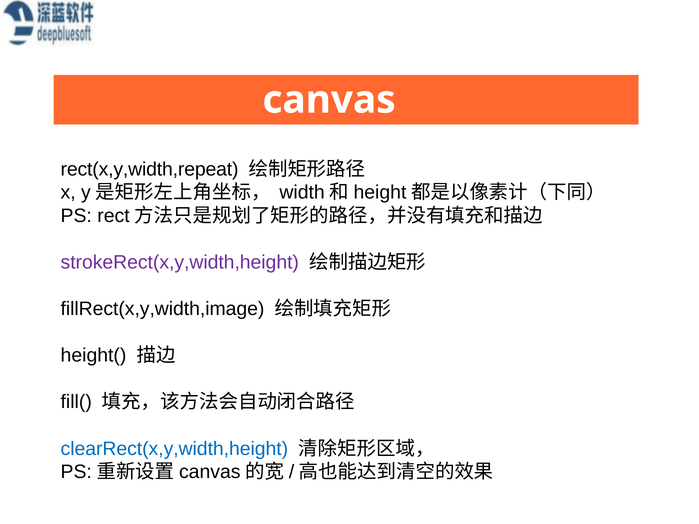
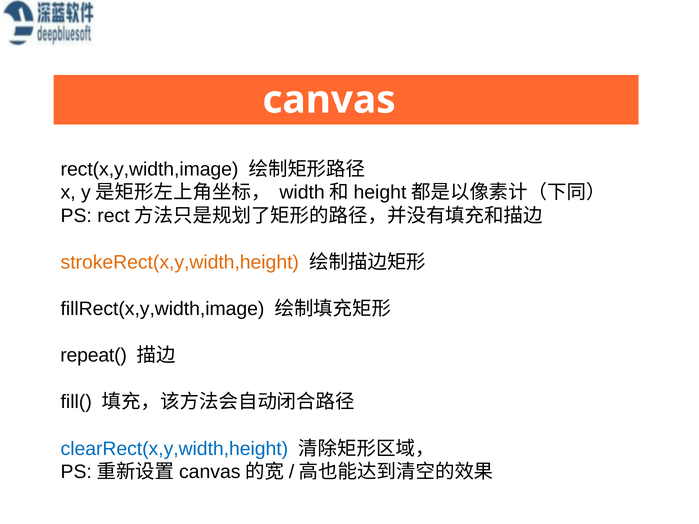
rect(x,y,width,repeat: rect(x,y,width,repeat -> rect(x,y,width,image (150, 169)
strokeRect(x,y,width,height colour: purple -> orange (180, 262)
height(: height( -> repeat( (94, 356)
